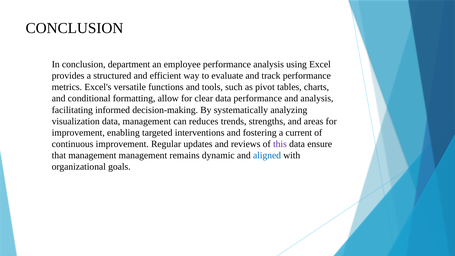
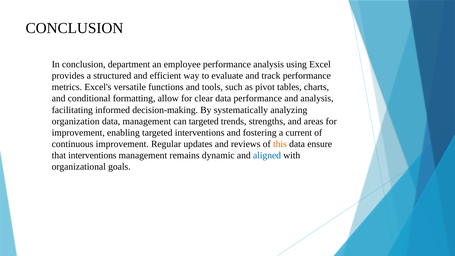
visualization: visualization -> organization (76, 121)
can reduces: reduces -> targeted (204, 121)
this colour: purple -> orange (280, 144)
that management: management -> interventions (92, 155)
